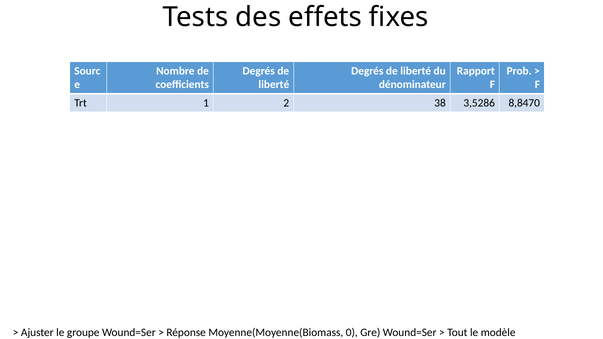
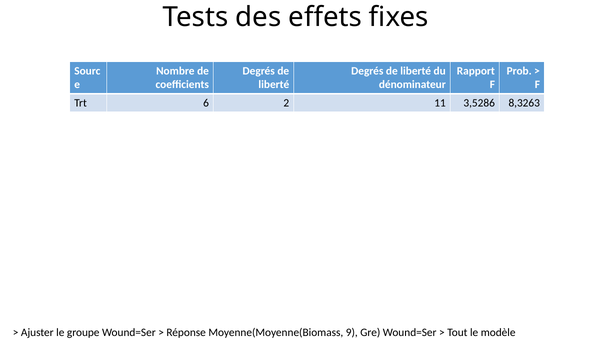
1: 1 -> 6 (206, 103)
38: 38 -> 11 (440, 103)
8,8470: 8,8470 -> 8,3263 (524, 103)
0: 0 -> 9 (352, 333)
